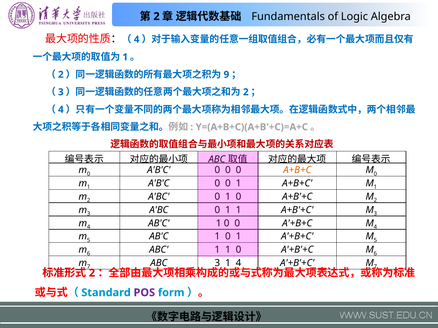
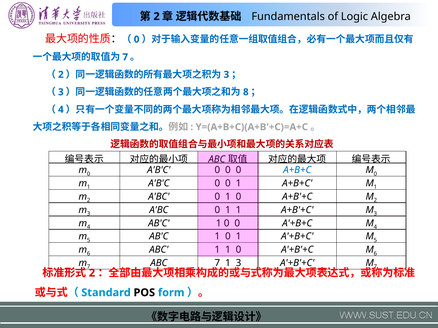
4: 4 -> 0 (137, 39)
1: 1 -> 7 (125, 57)
9: 9 -> 3 (226, 75)
2: 2 -> 8 (246, 92)
A+B+C colour: orange -> blue (297, 170)
ABC 3: 3 -> 7 (217, 263)
1 4: 4 -> 3 (238, 263)
POS colour: purple -> black (144, 293)
